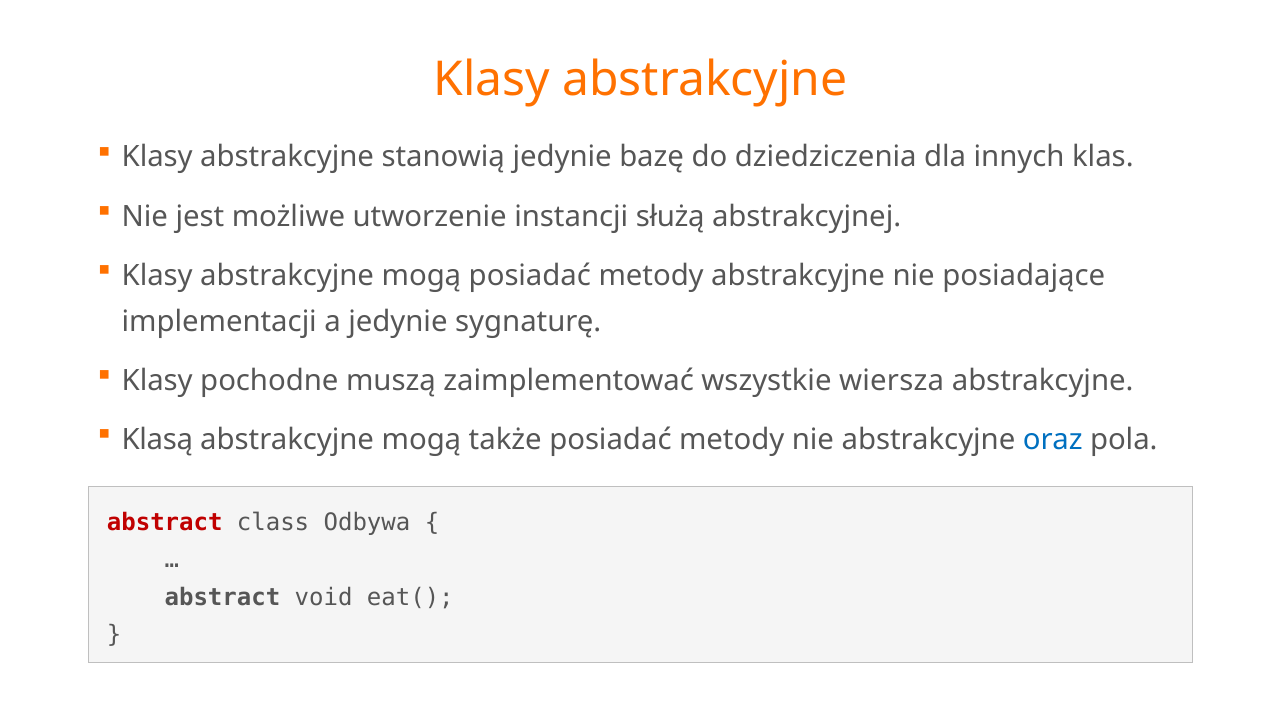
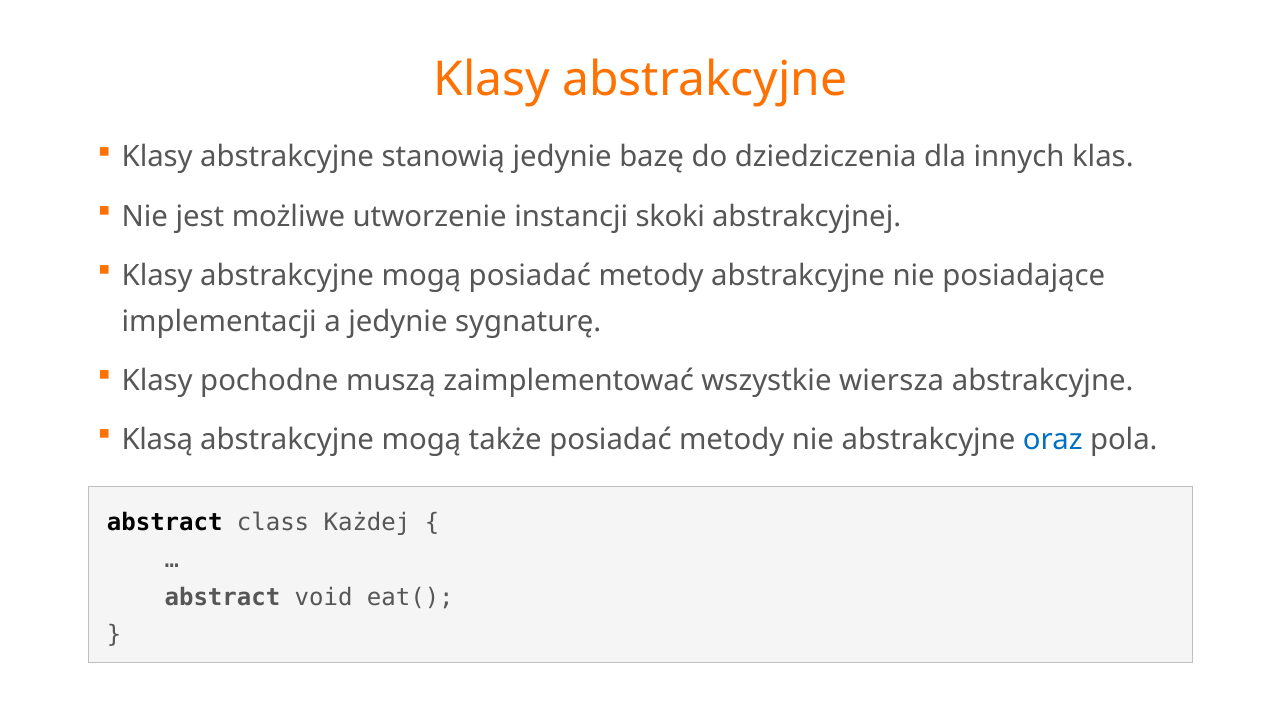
służą: służą -> skoki (670, 216)
abstract colour: red -> black (165, 522)
Odbywa: Odbywa -> Każdej (367, 522)
